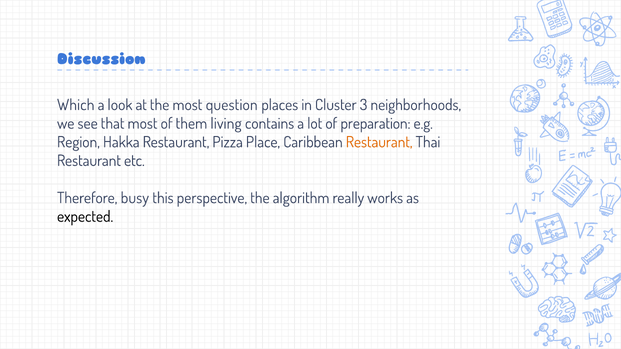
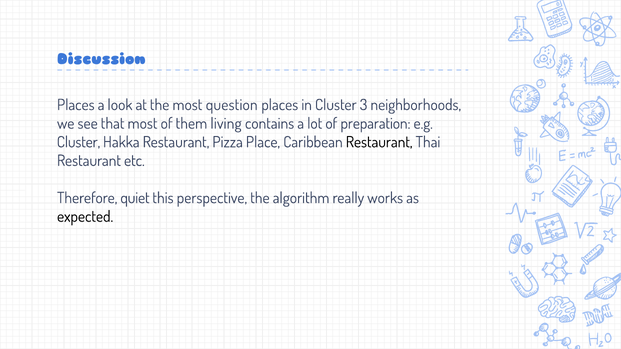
Which: Which -> Places (76, 105)
Region: Region -> Cluster (79, 142)
Restaurant colour: orange -> black (379, 142)
busy: busy -> quiet (135, 198)
